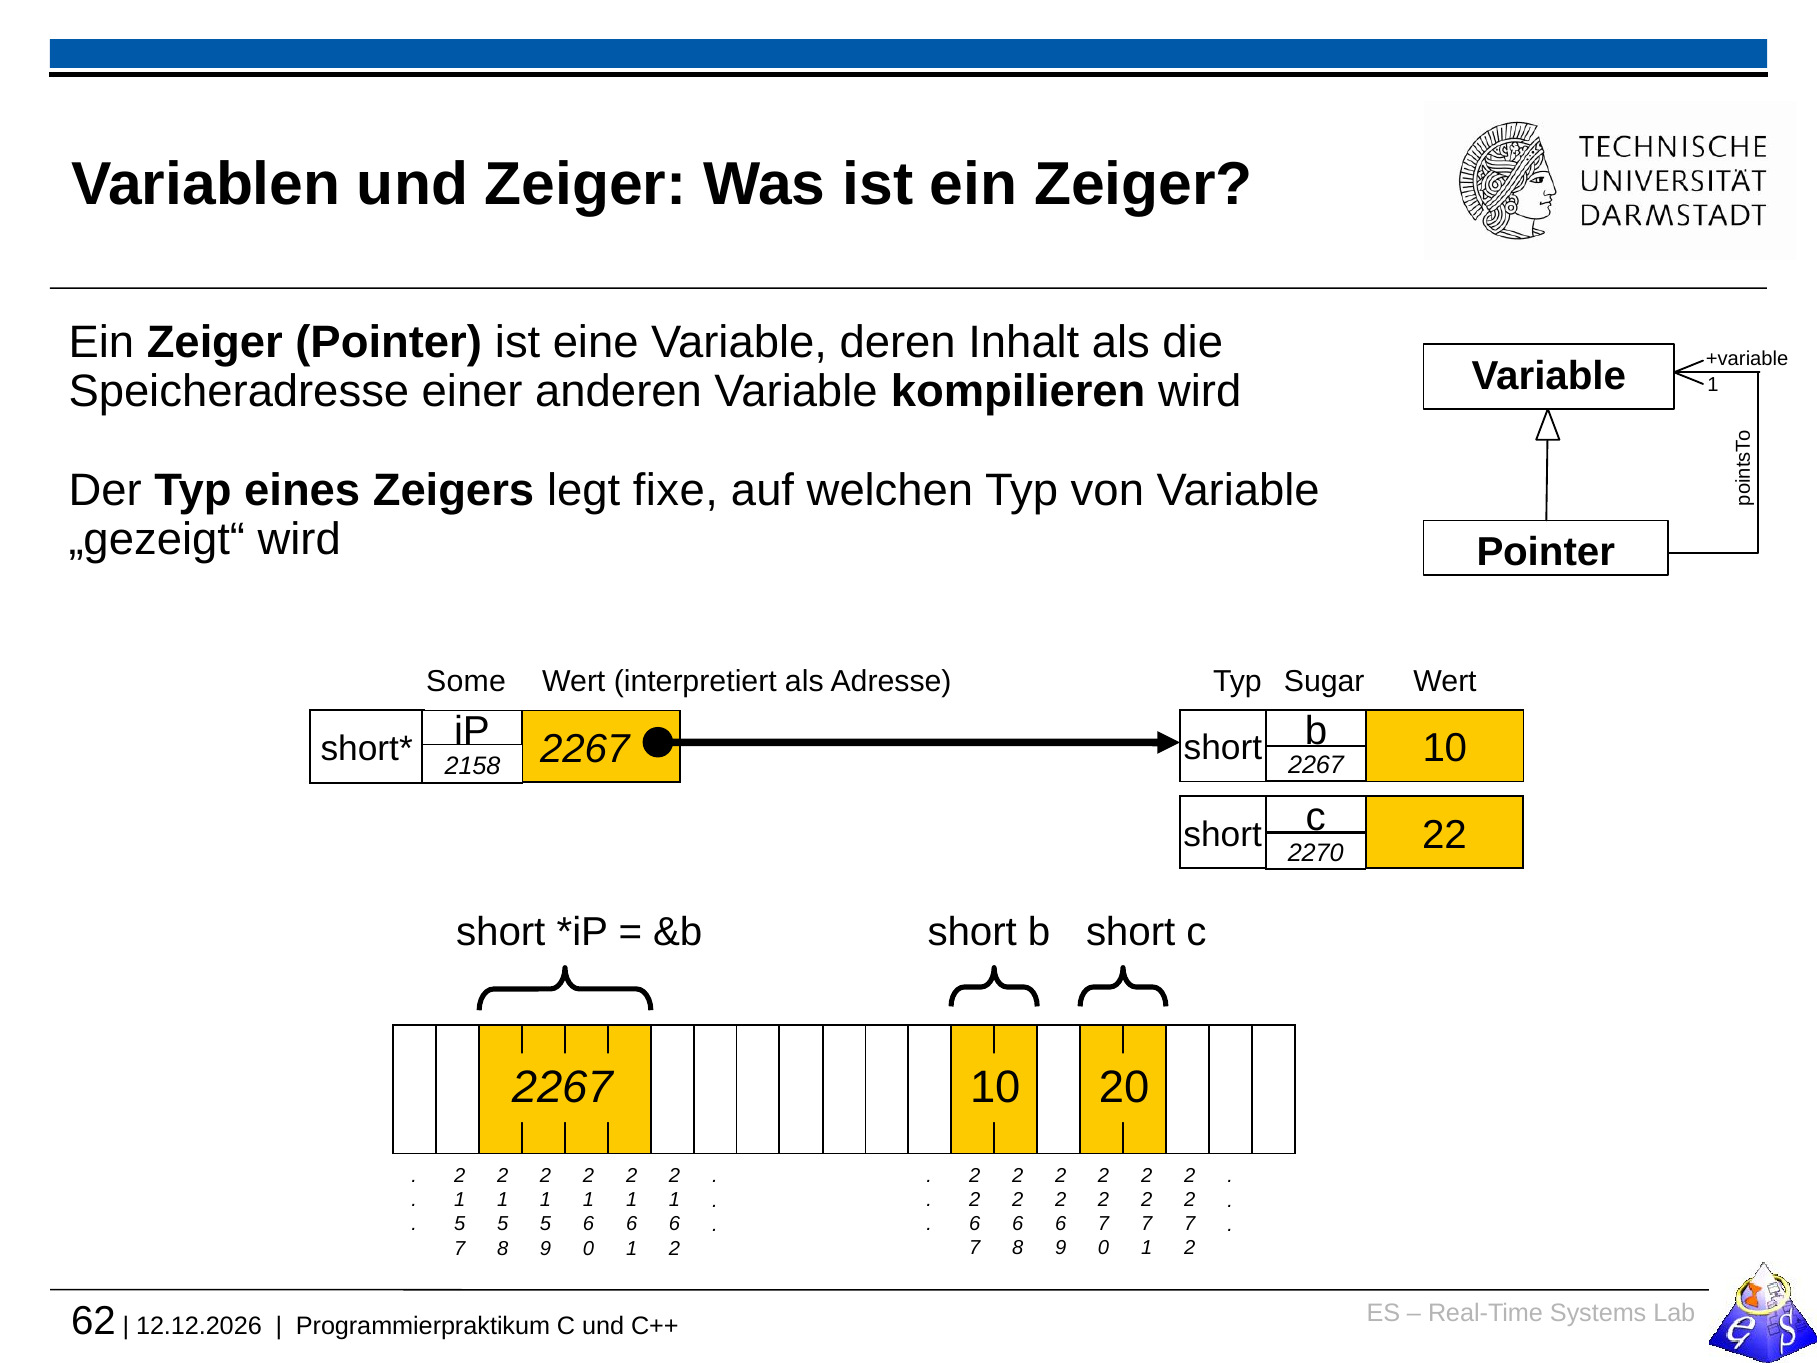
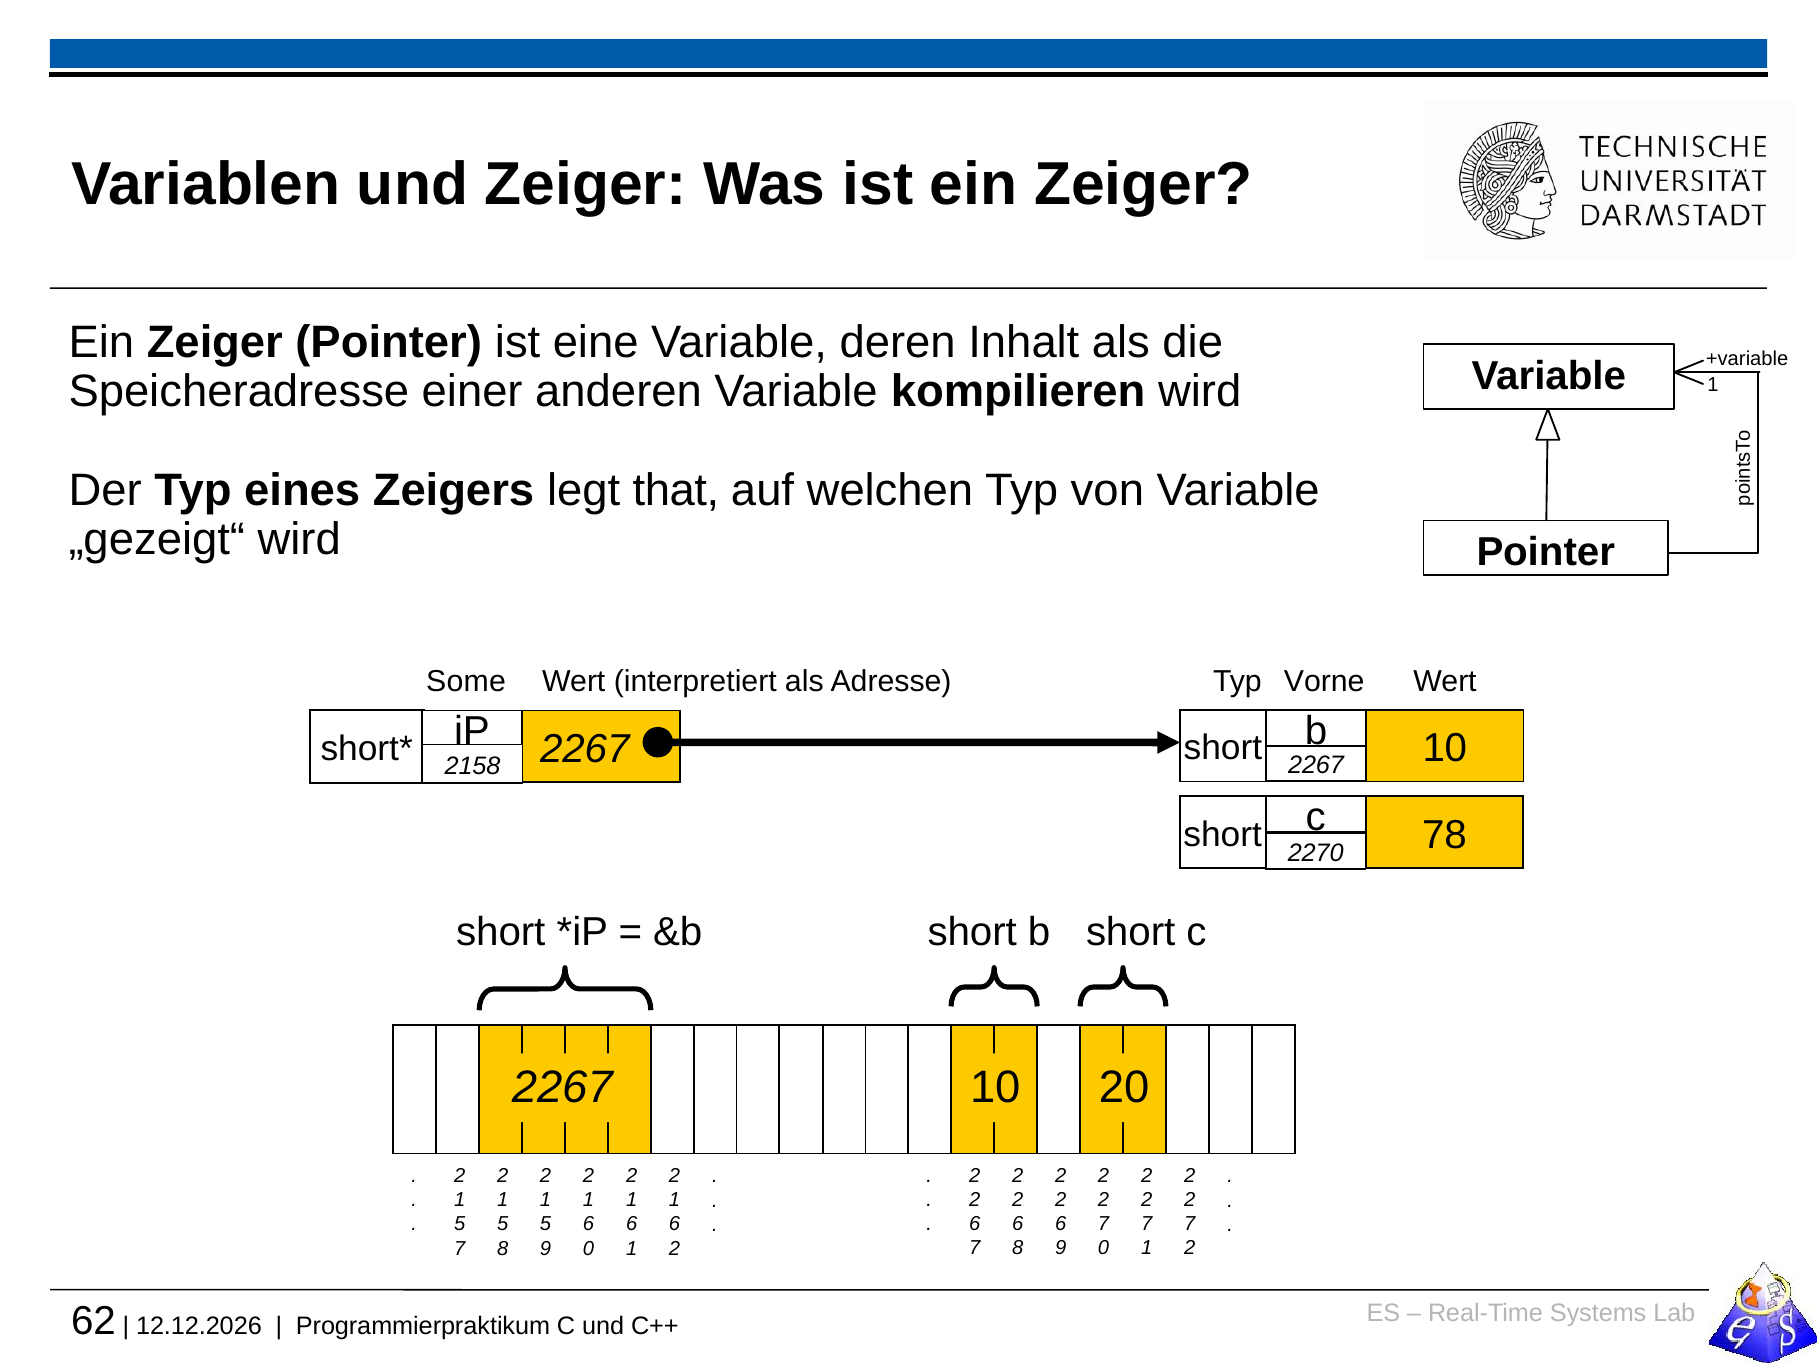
fixe: fixe -> that (676, 490)
Sugar: Sugar -> Vorne (1324, 682)
22: 22 -> 78 (1445, 835)
